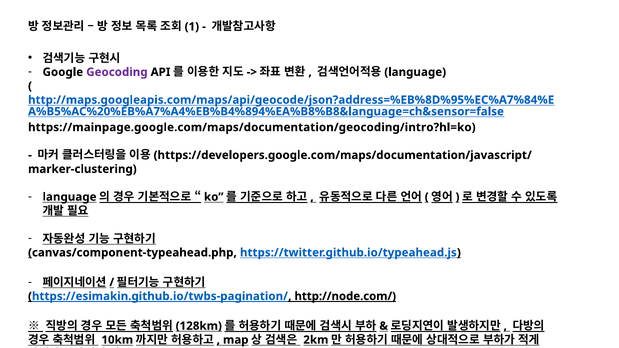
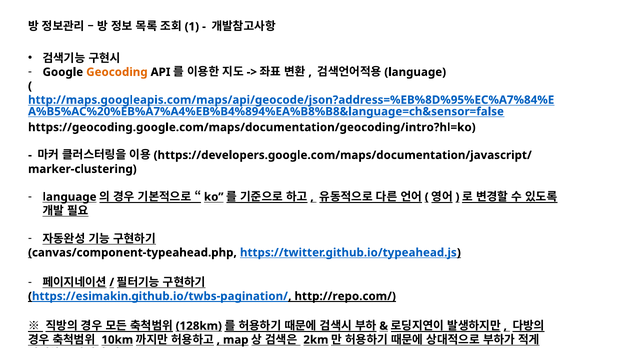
Geocoding colour: purple -> orange (117, 72)
https://mainpage.google.com/maps/documentation/geocoding/intro?hl=ko: https://mainpage.google.com/maps/documentation/geocoding/intro?hl=ko -> https://geocoding.google.com/maps/documentation/geocoding/intro?hl=ko (252, 127)
http://node.com/: http://node.com/ -> http://repo.com/ (345, 296)
